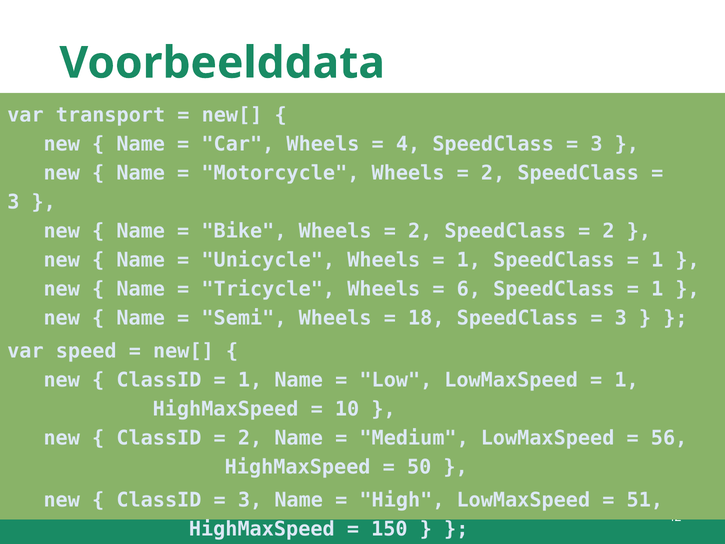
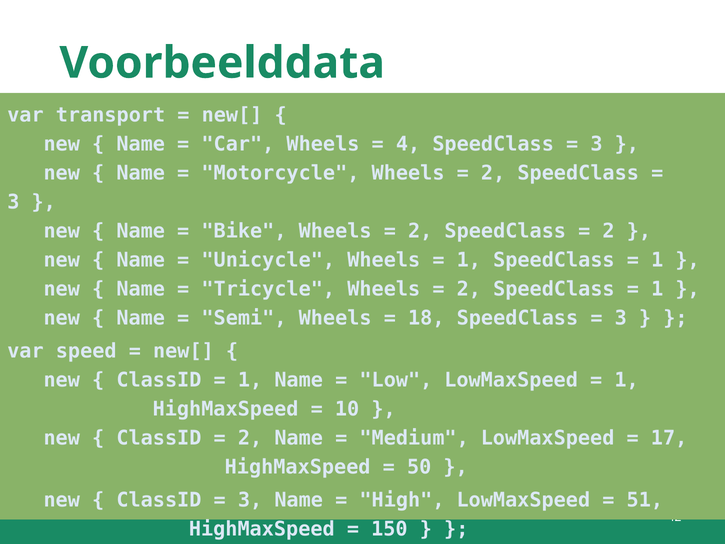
6: 6 -> 2 (469, 289)
56: 56 -> 17 (669, 438)
